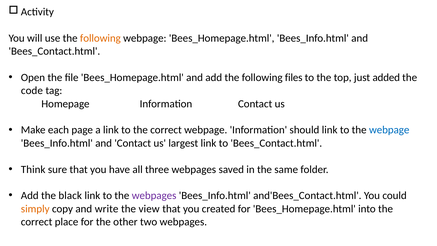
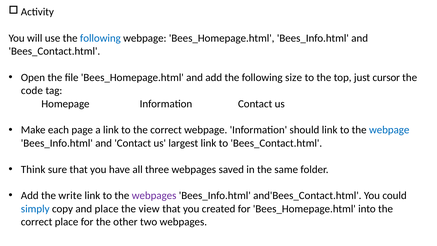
following colour: orange -> blue (100, 38)
files: files -> size (294, 78)
added: added -> cursor (386, 78)
black: black -> write (70, 196)
simply colour: orange -> blue (35, 209)
and write: write -> place (107, 209)
